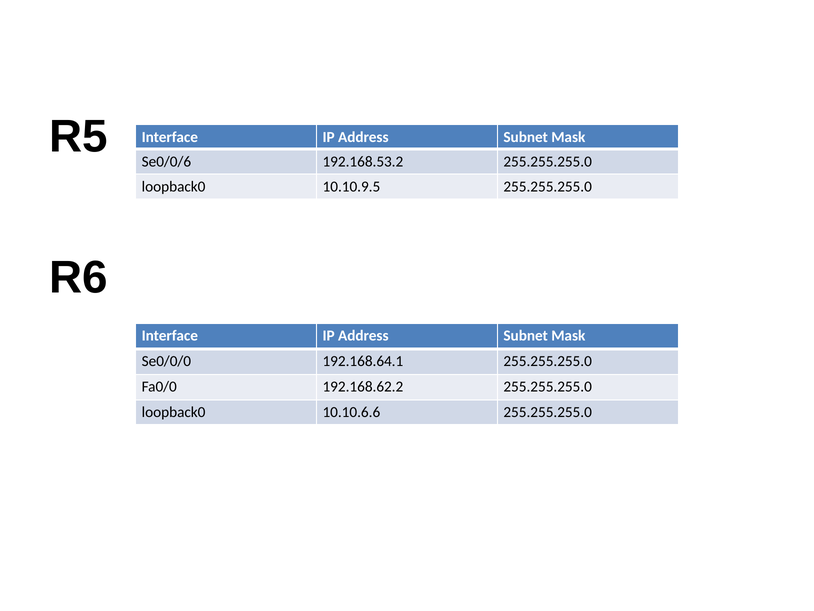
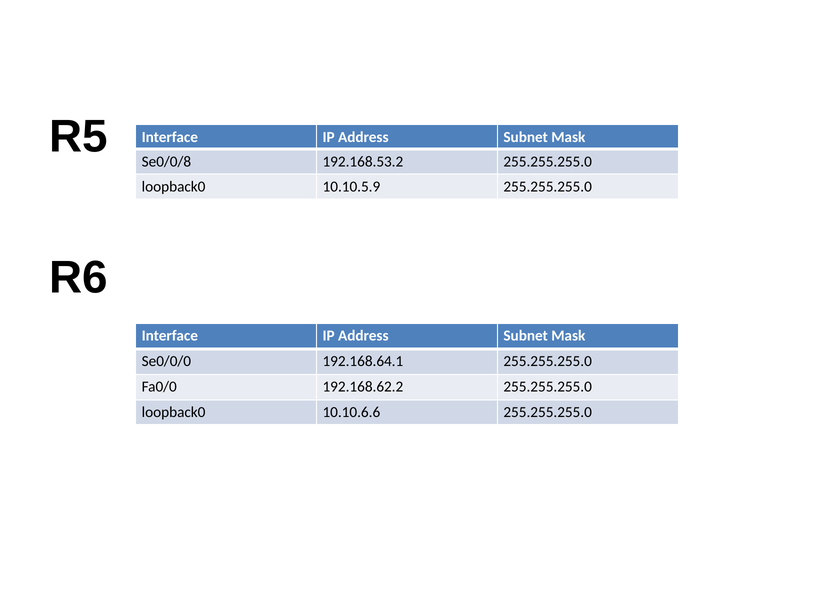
Se0/0/6: Se0/0/6 -> Se0/0/8 (166, 162)
10.10.9.5: 10.10.9.5 -> 10.10.5.9 (351, 186)
